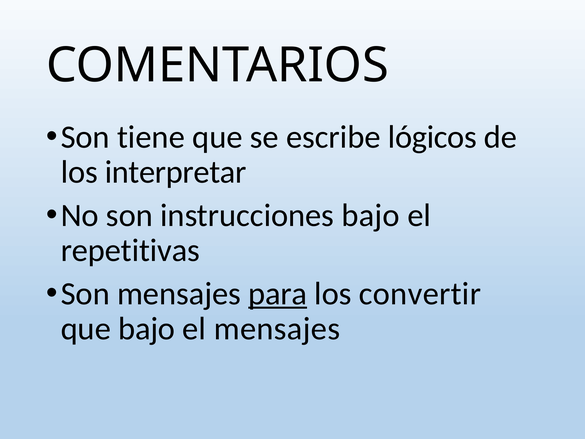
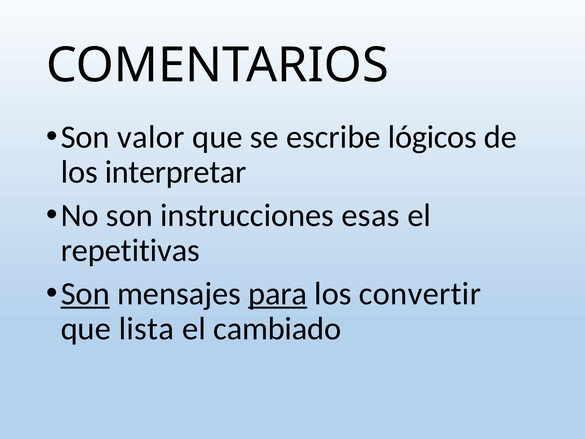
tiene: tiene -> valor (151, 137)
instrucciones bajo: bajo -> esas (371, 215)
Son underline: none -> present (85, 294)
que bajo: bajo -> lista (146, 329)
el mensajes: mensajes -> cambiado (277, 329)
